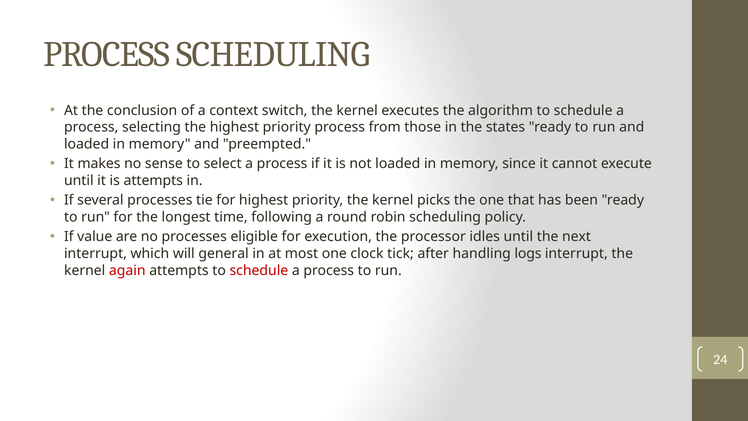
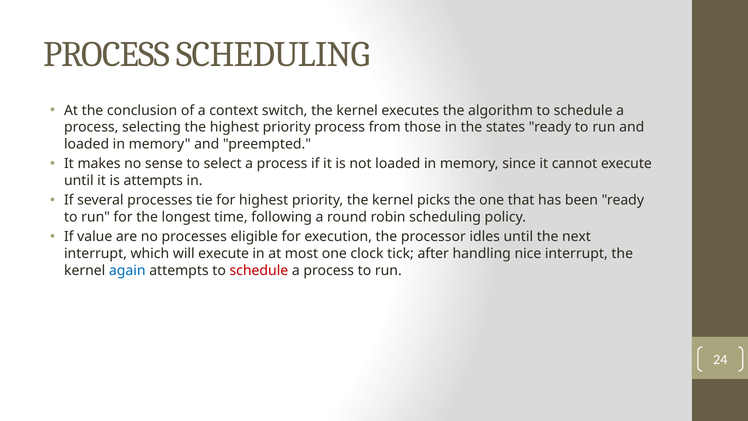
will general: general -> execute (224, 253)
logs: logs -> nice (528, 253)
again colour: red -> blue (127, 270)
